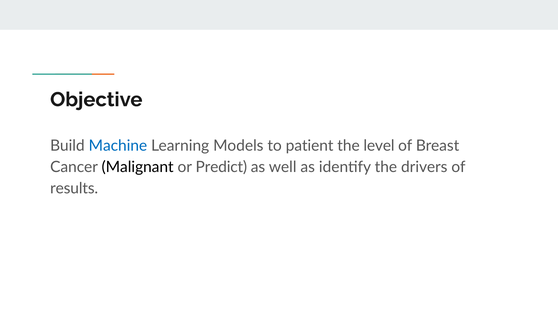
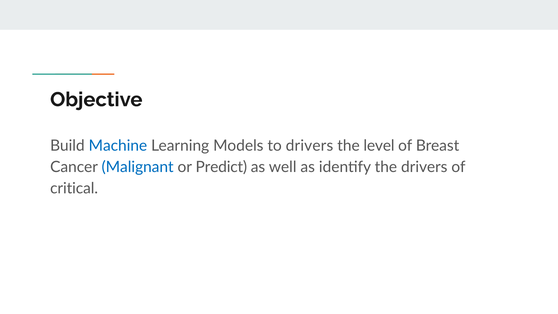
to patient: patient -> drivers (309, 146)
Malignant colour: black -> blue (138, 167)
results: results -> critical (74, 188)
